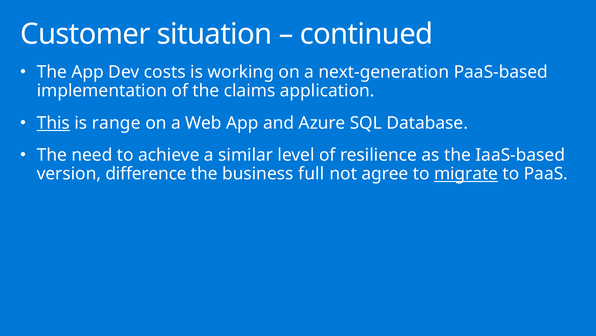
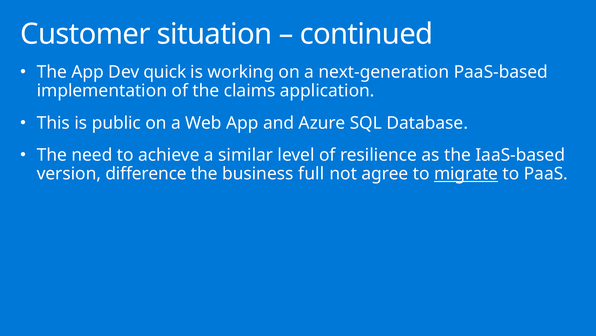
costs: costs -> quick (165, 72)
This underline: present -> none (53, 123)
range: range -> public (116, 123)
